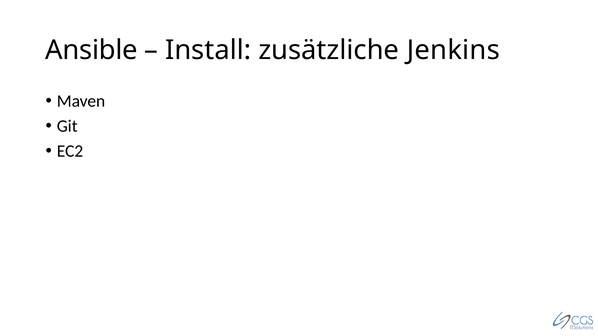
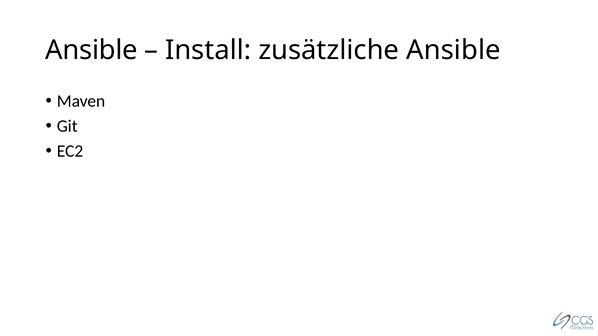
zusätzliche Jenkins: Jenkins -> Ansible (453, 50)
